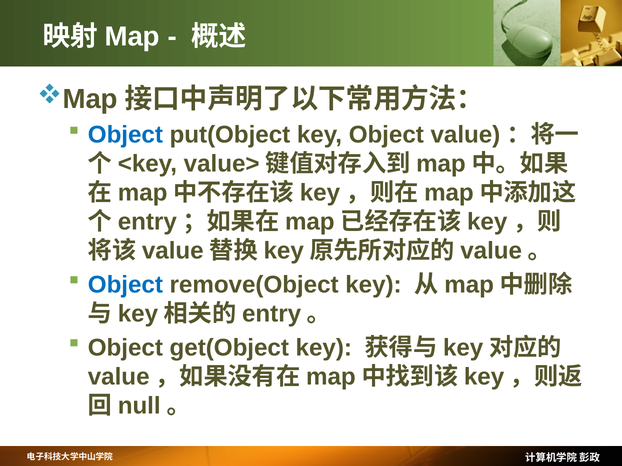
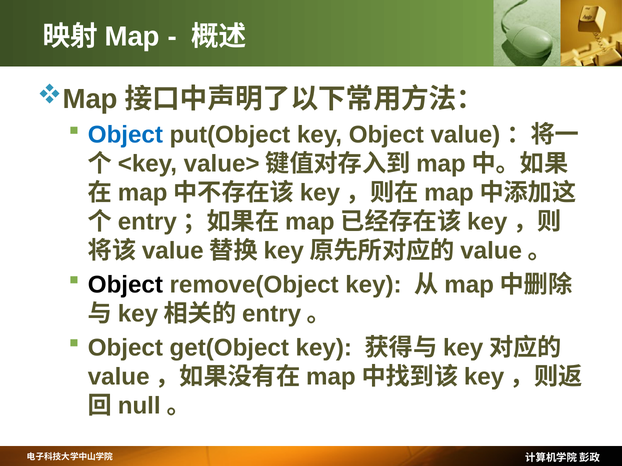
Object colour: blue -> black (125, 285)
